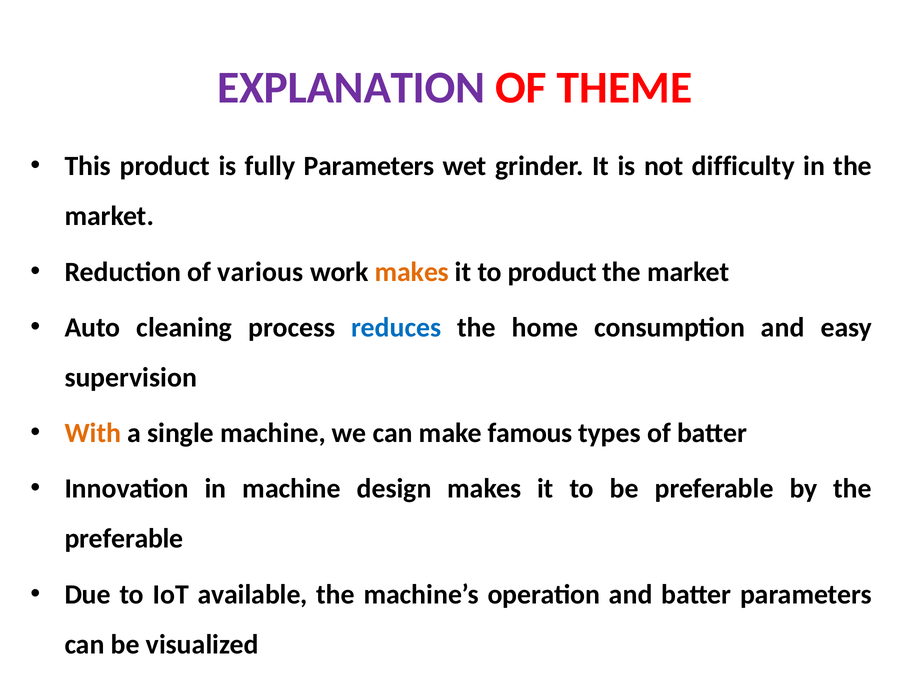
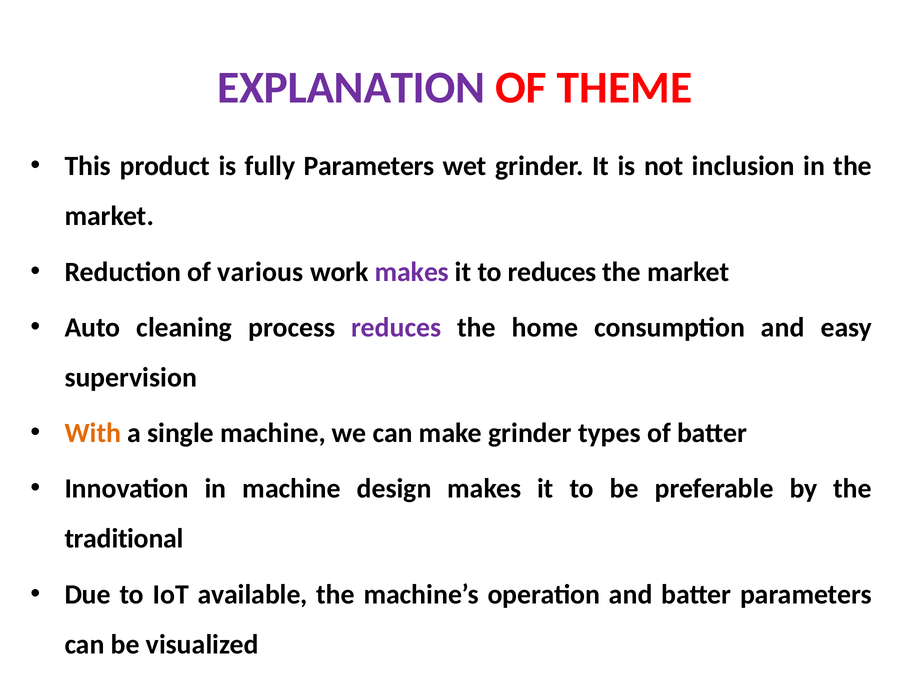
difficulty: difficulty -> inclusion (743, 166)
makes colour: orange -> purple (412, 272)
to product: product -> reduces (552, 272)
reduces colour: blue -> purple (396, 327)
make famous: famous -> grinder (530, 433)
preferable: preferable -> traditional (124, 538)
